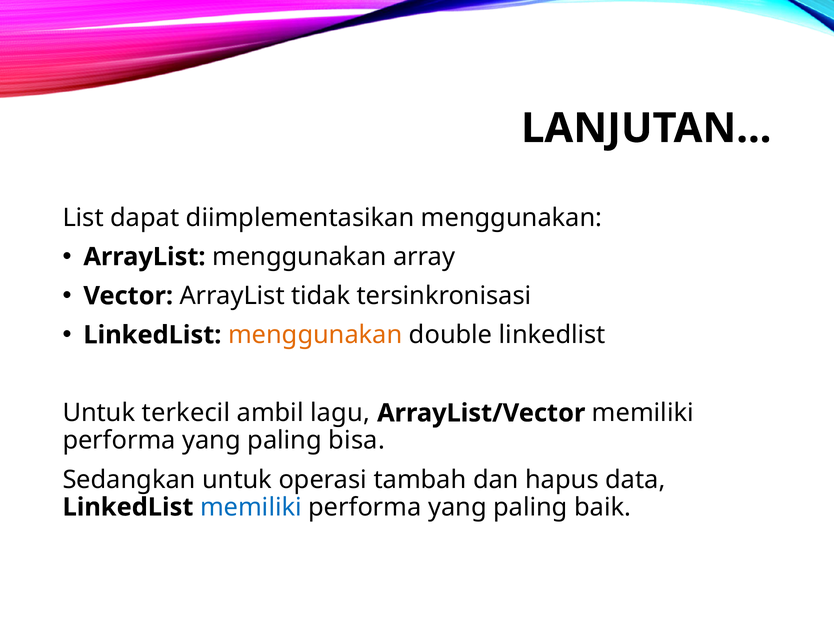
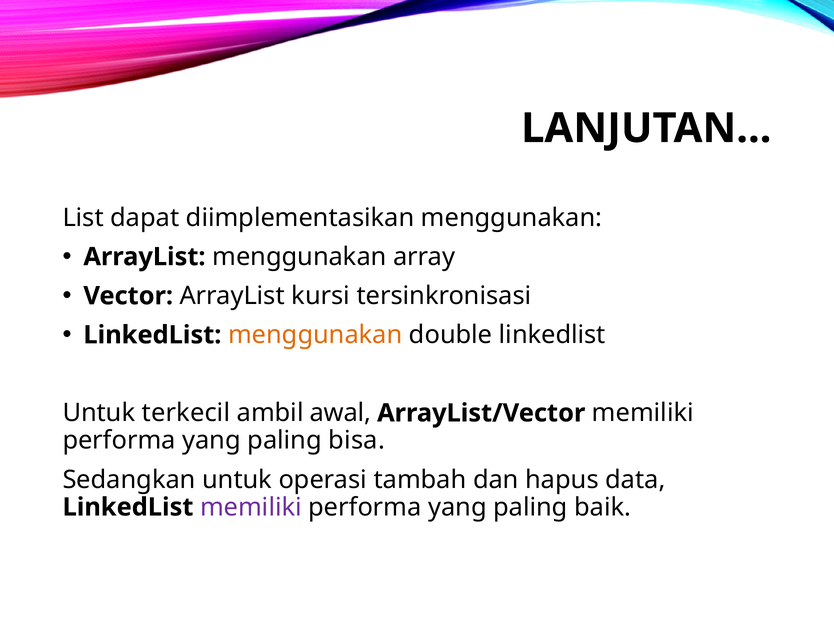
tidak: tidak -> kursi (321, 296)
lagu: lagu -> awal (340, 413)
memiliki colour: blue -> purple (251, 508)
